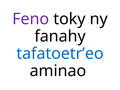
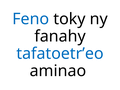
Feno colour: purple -> blue (31, 19)
